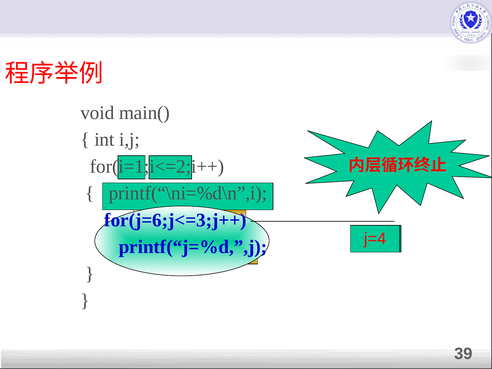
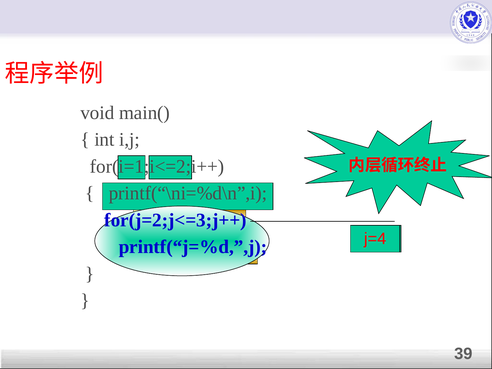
for(j=6;j<=3;j++: for(j=6;j<=3;j++ -> for(j=2;j<=3;j++ (175, 220)
